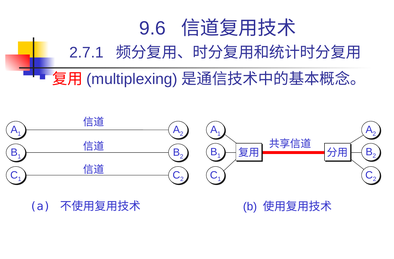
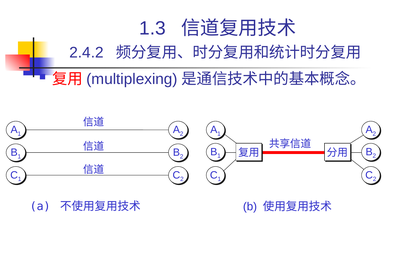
9.6: 9.6 -> 1.3 (153, 28)
2.7.1: 2.7.1 -> 2.4.2 (86, 53)
